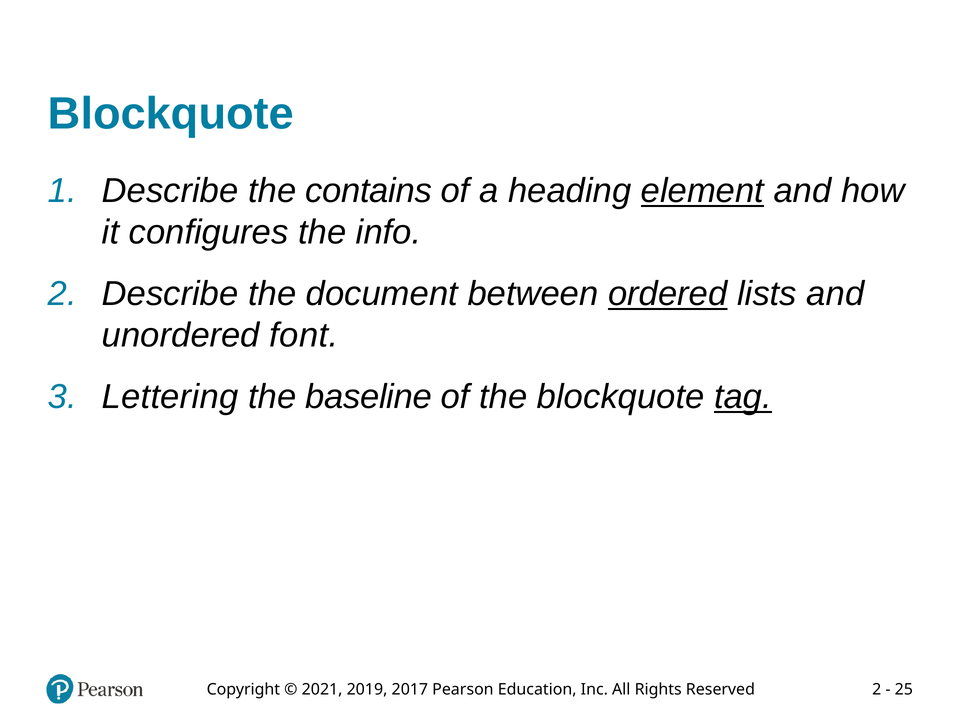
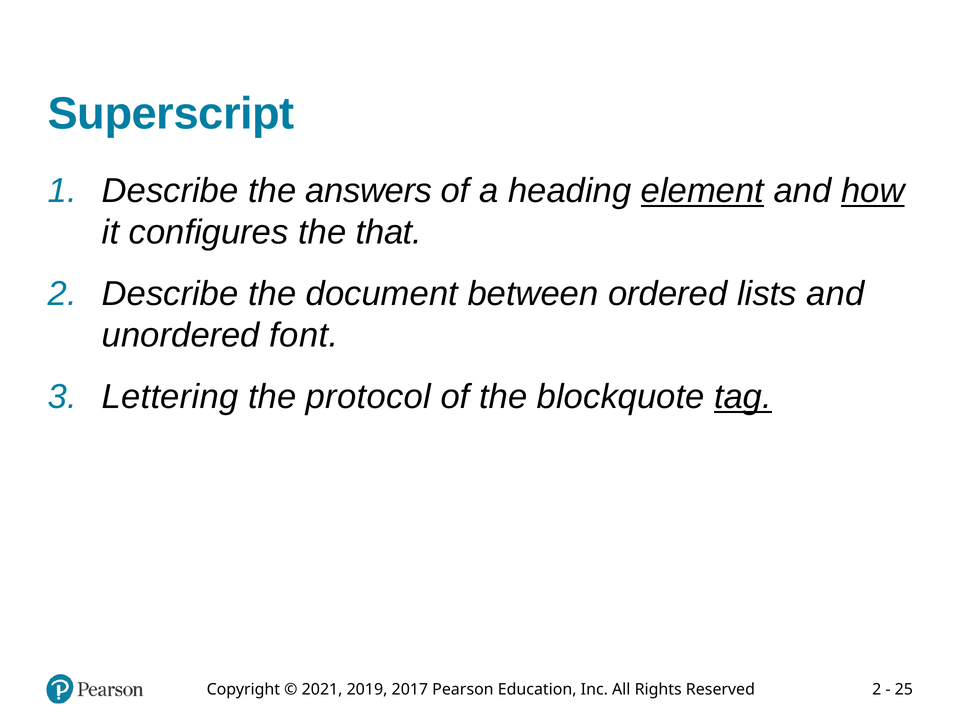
Blockquote: Blockquote -> Superscript (171, 114)
contains: contains -> answers (369, 191)
how underline: none -> present (873, 191)
info: info -> that (389, 233)
ordered underline: present -> none (668, 294)
baseline: baseline -> protocol (368, 397)
